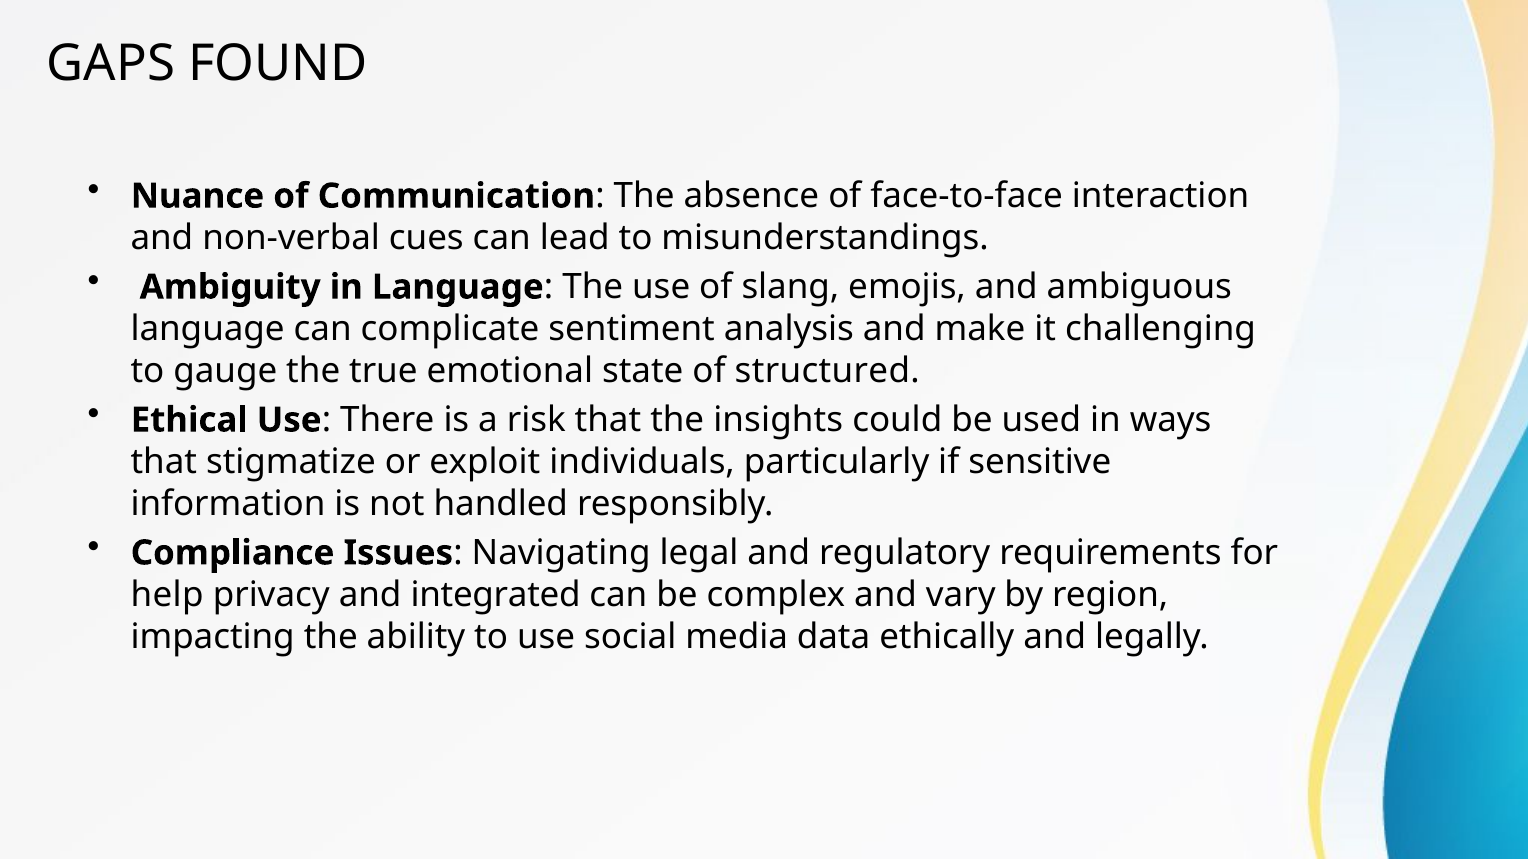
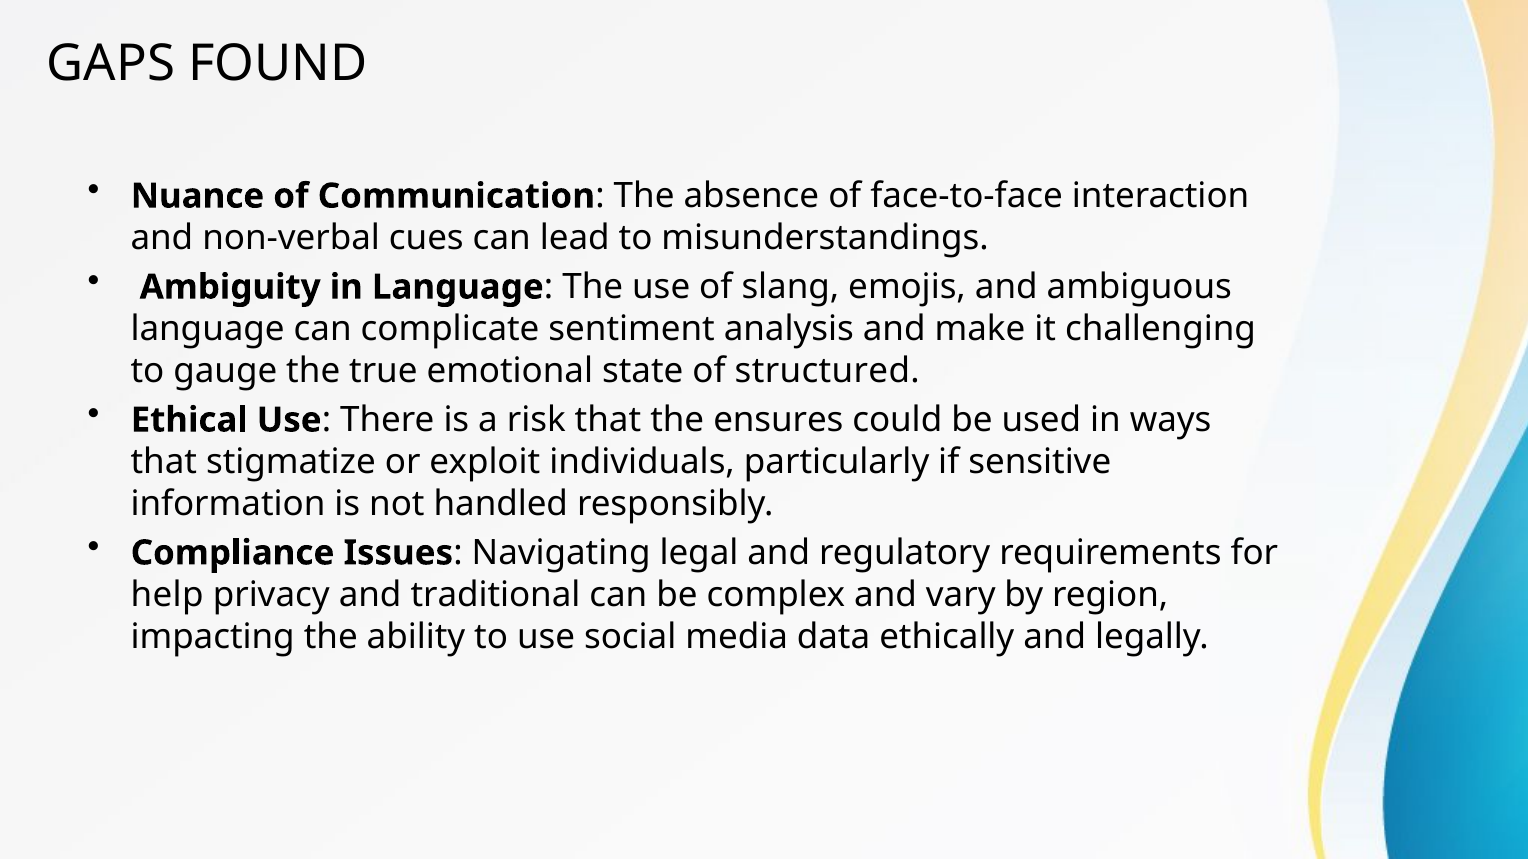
insights: insights -> ensures (778, 420)
integrated: integrated -> traditional (495, 595)
